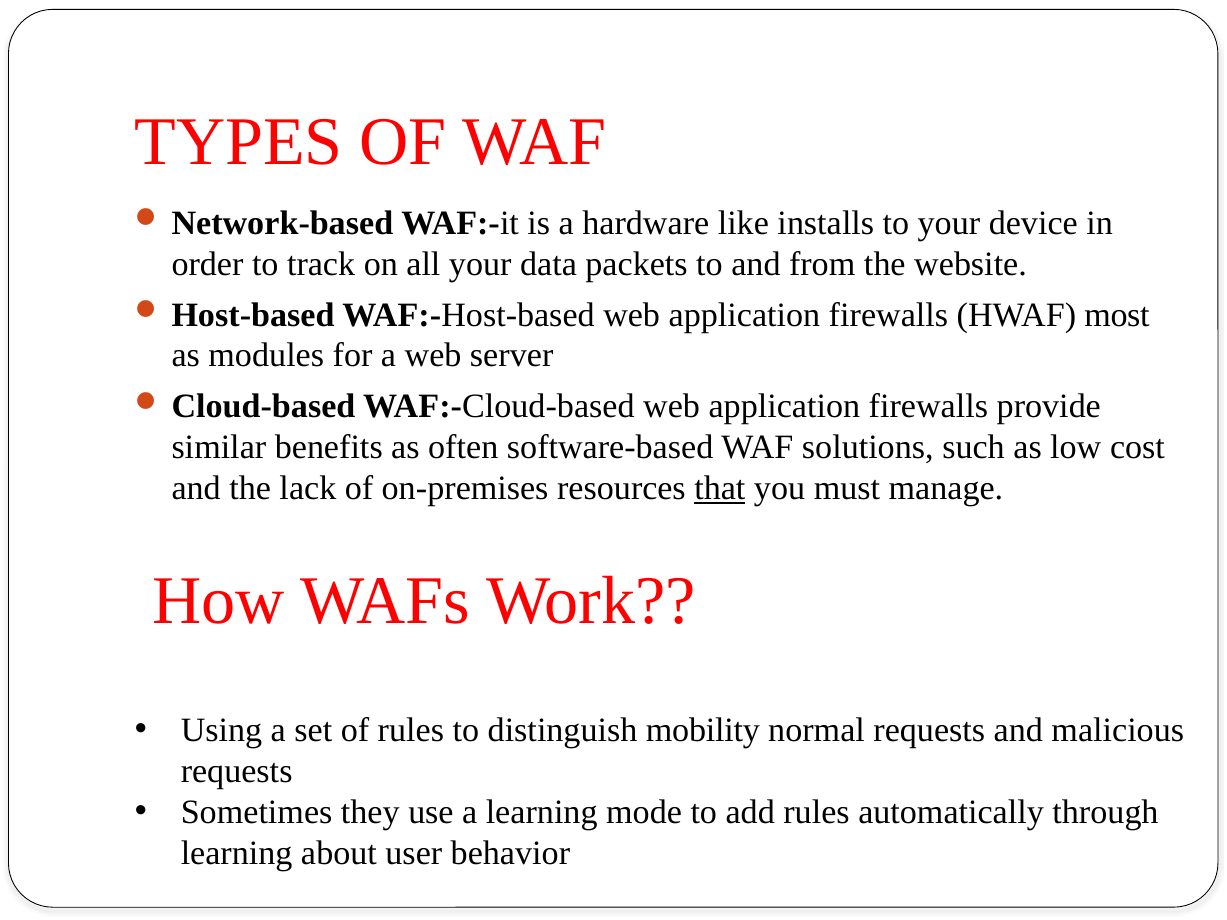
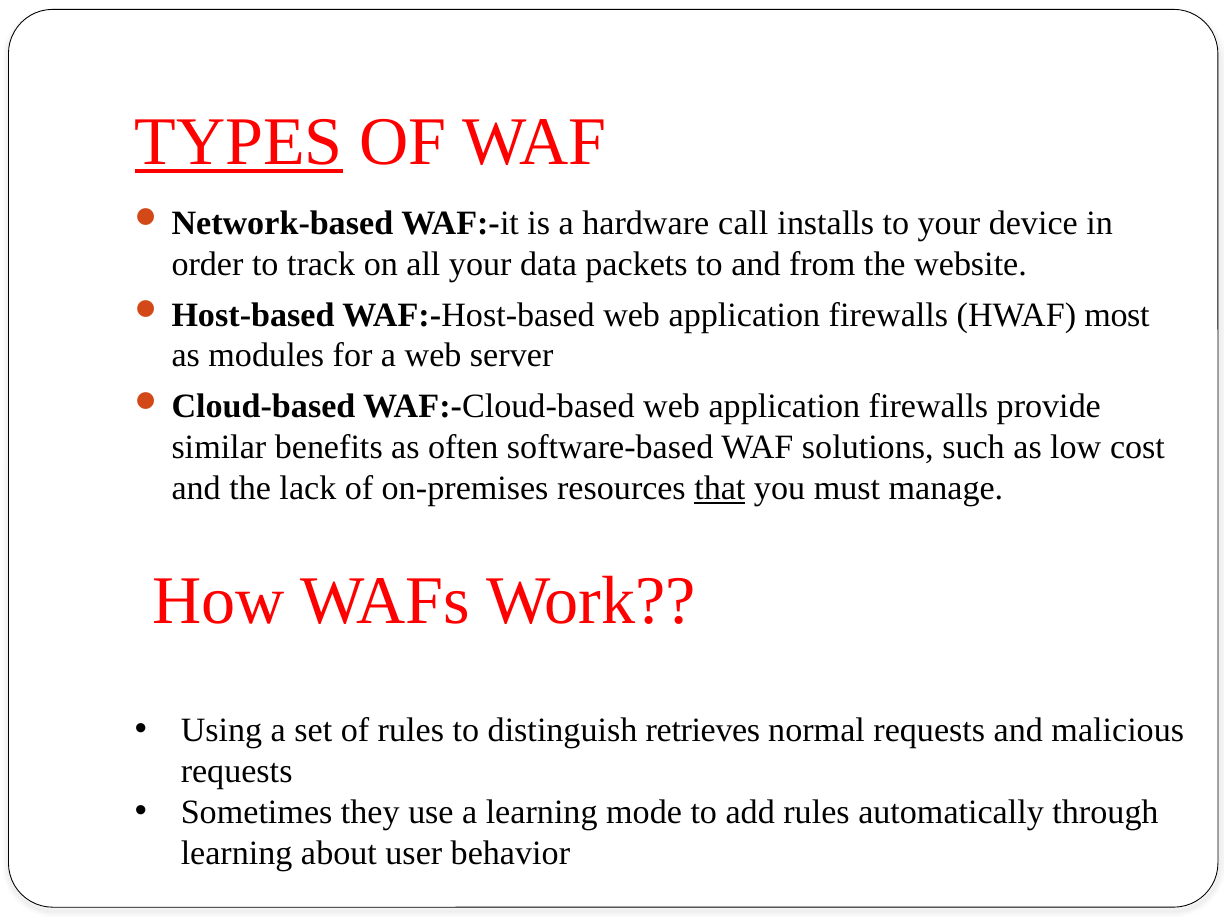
TYPES underline: none -> present (239, 142)
like: like -> call (743, 223)
mobility: mobility -> retrieves (703, 730)
